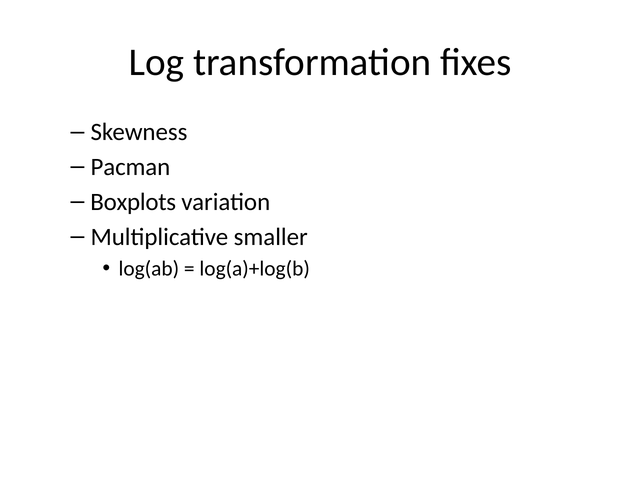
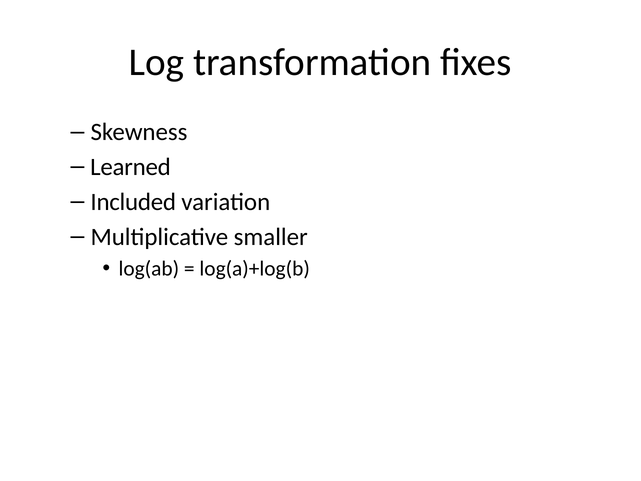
Pacman: Pacman -> Learned (130, 167)
Boxplots: Boxplots -> Included (133, 202)
